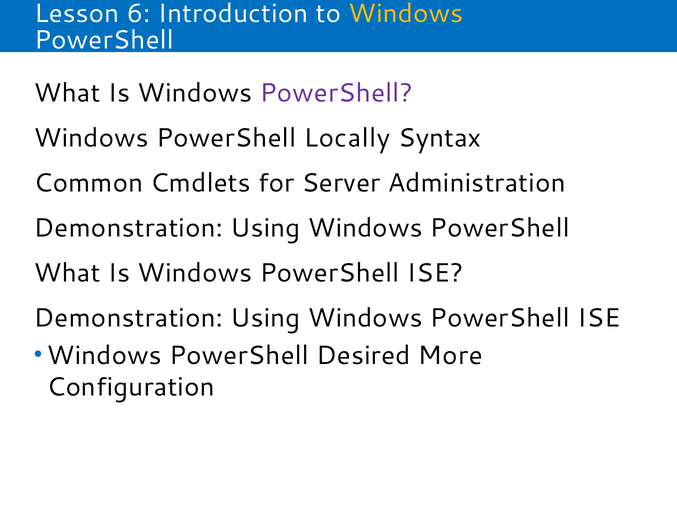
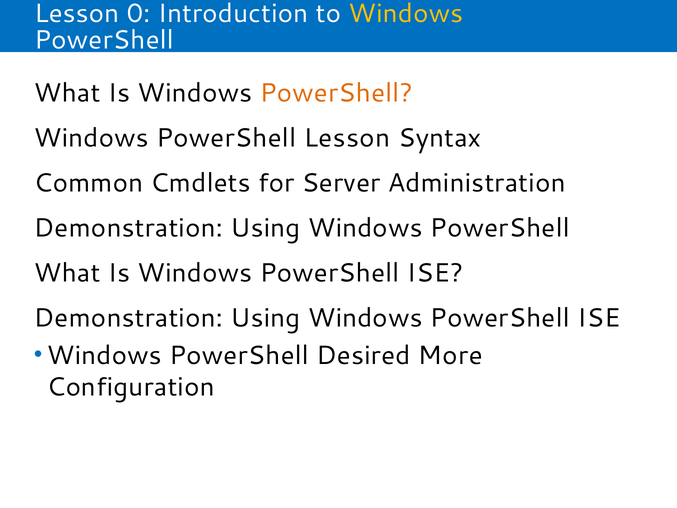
6: 6 -> 0 (139, 13)
PowerShell colour: purple -> orange (336, 93)
PowerShell Locally: Locally -> Lesson (347, 138)
